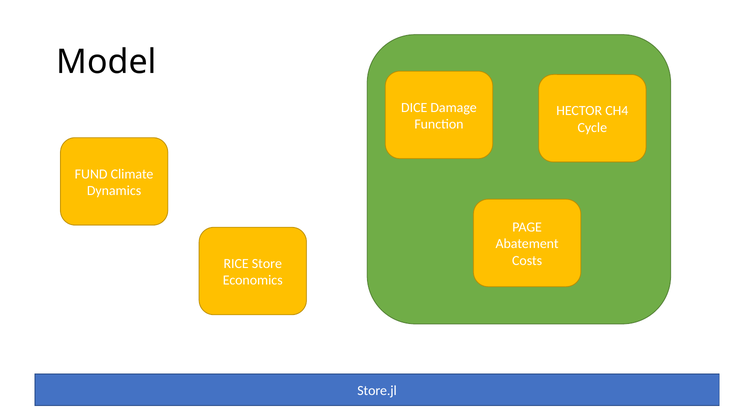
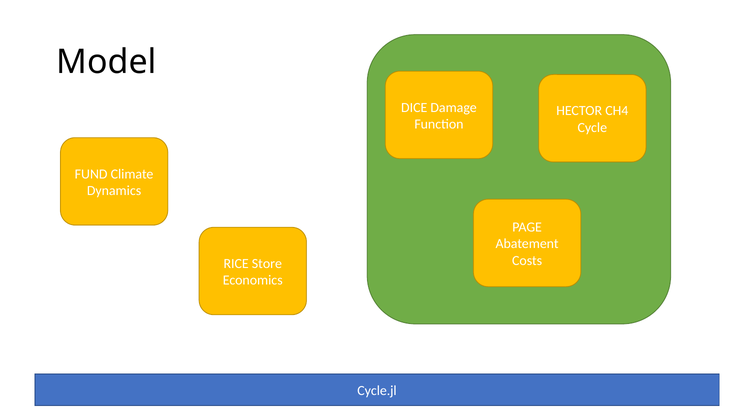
Store.jl: Store.jl -> Cycle.jl (377, 391)
